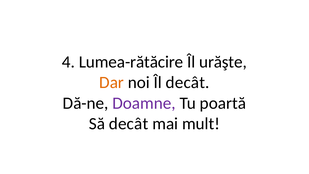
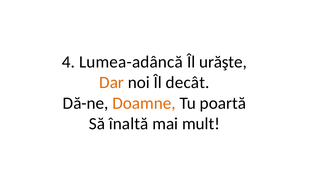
Lumea-rătăcire: Lumea-rătăcire -> Lumea-adâncă (131, 62)
Doamne colour: purple -> orange (144, 103)
Să decât: decât -> înaltă (129, 124)
